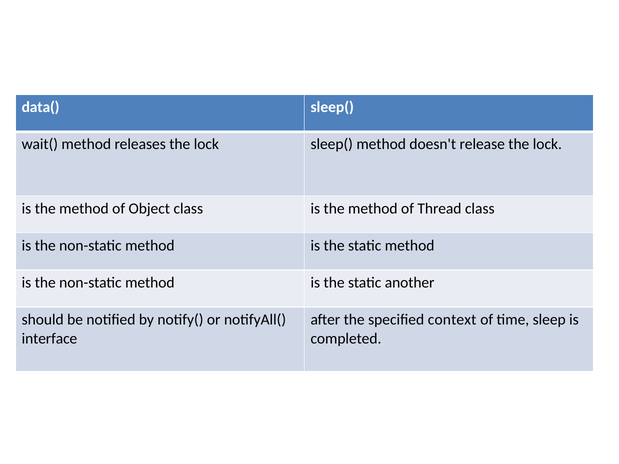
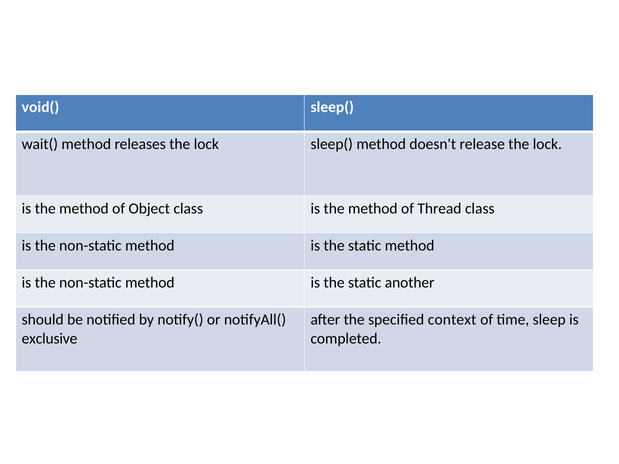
data(: data( -> void( (40, 107)
interface: interface -> exclusive (50, 339)
